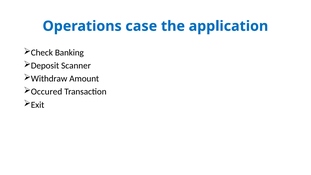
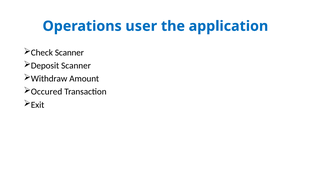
case: case -> user (141, 26)
Check Banking: Banking -> Scanner (69, 53)
